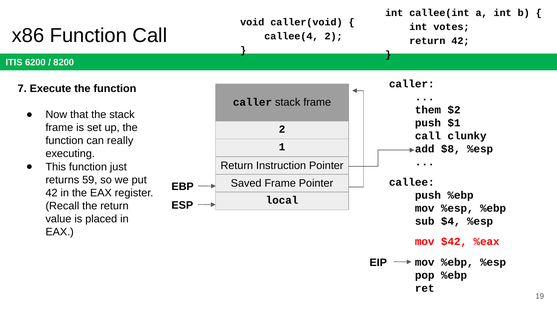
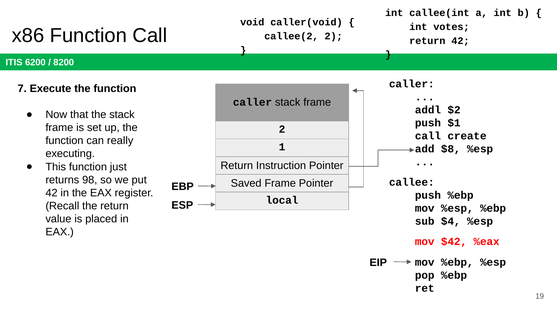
callee(4: callee(4 -> callee(2 (291, 36)
them: them -> addl (428, 110)
clunky: clunky -> create (467, 136)
59: 59 -> 98 (90, 180)
